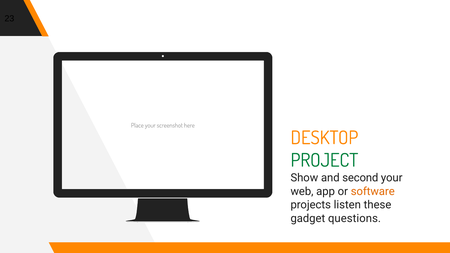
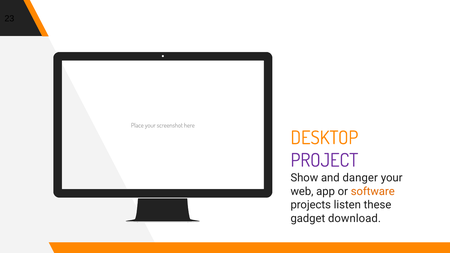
PROJECT colour: green -> purple (324, 161)
second: second -> danger (360, 178)
questions: questions -> download (354, 219)
